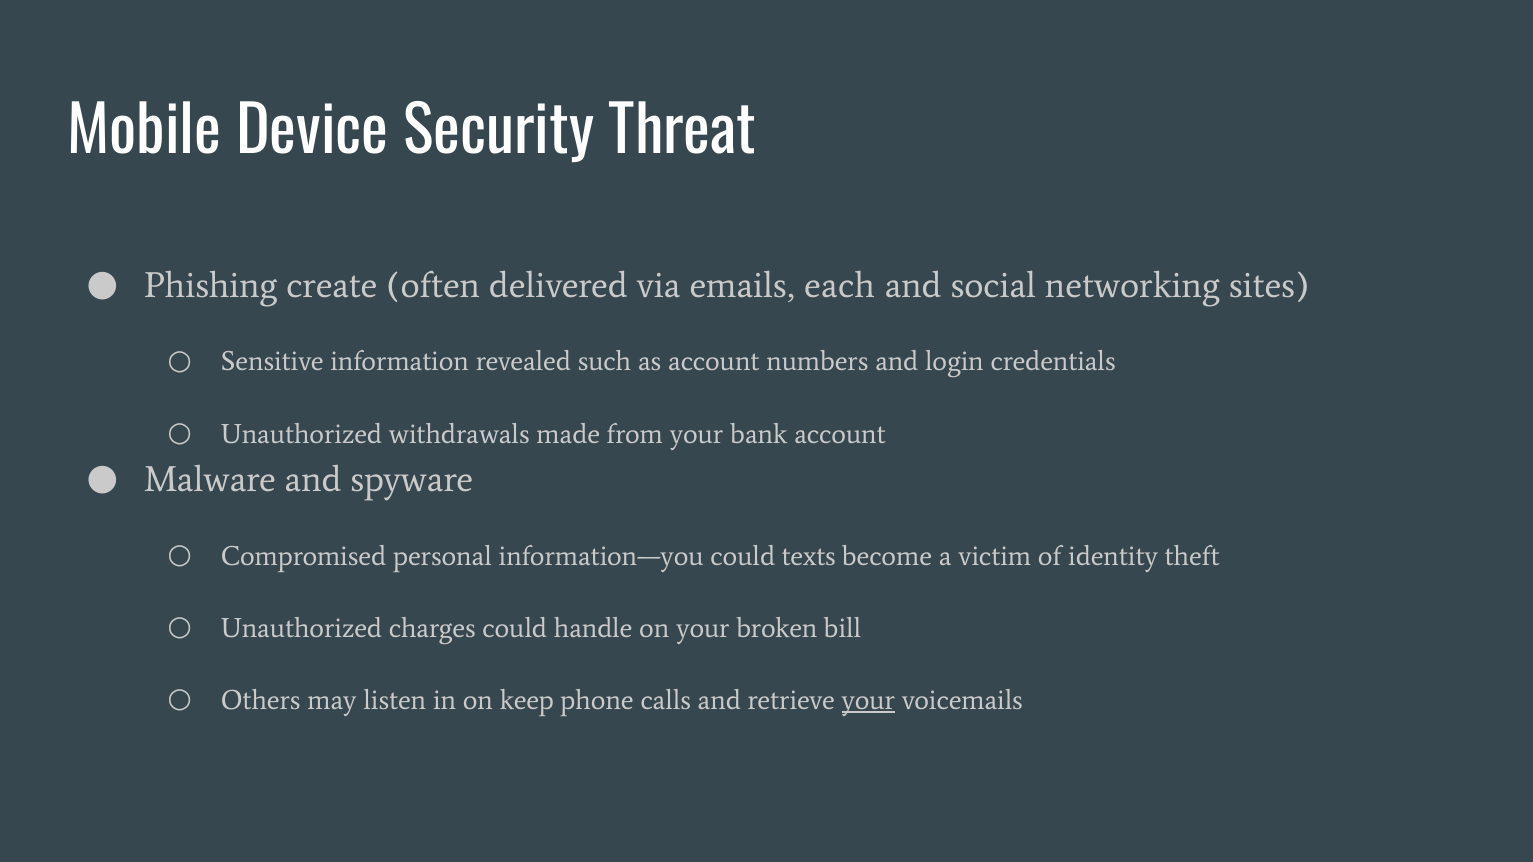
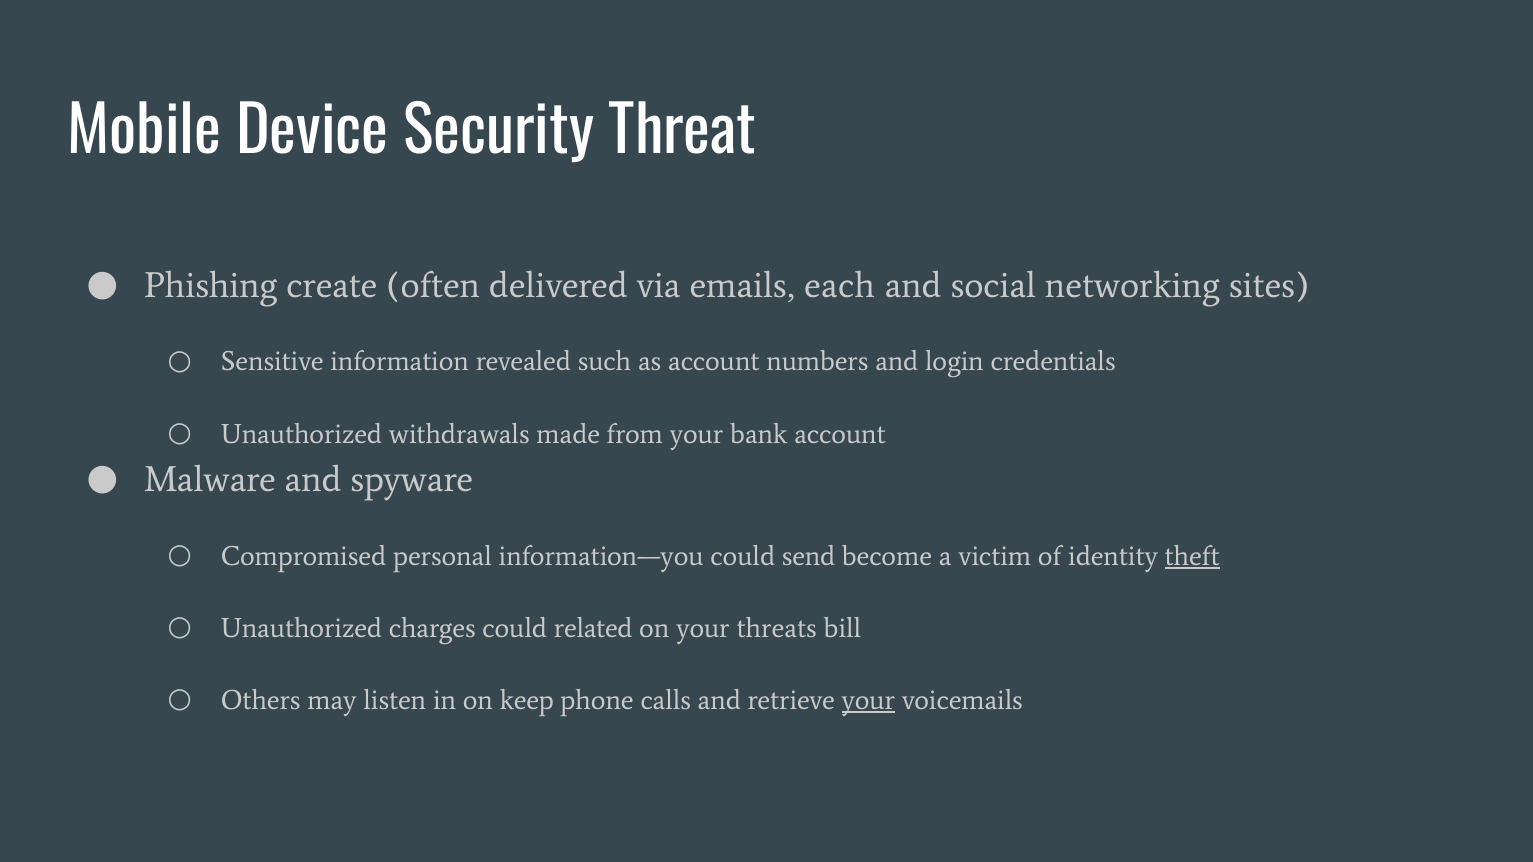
texts: texts -> send (809, 556)
theft underline: none -> present (1192, 556)
handle: handle -> related (593, 628)
broken: broken -> threats (777, 628)
